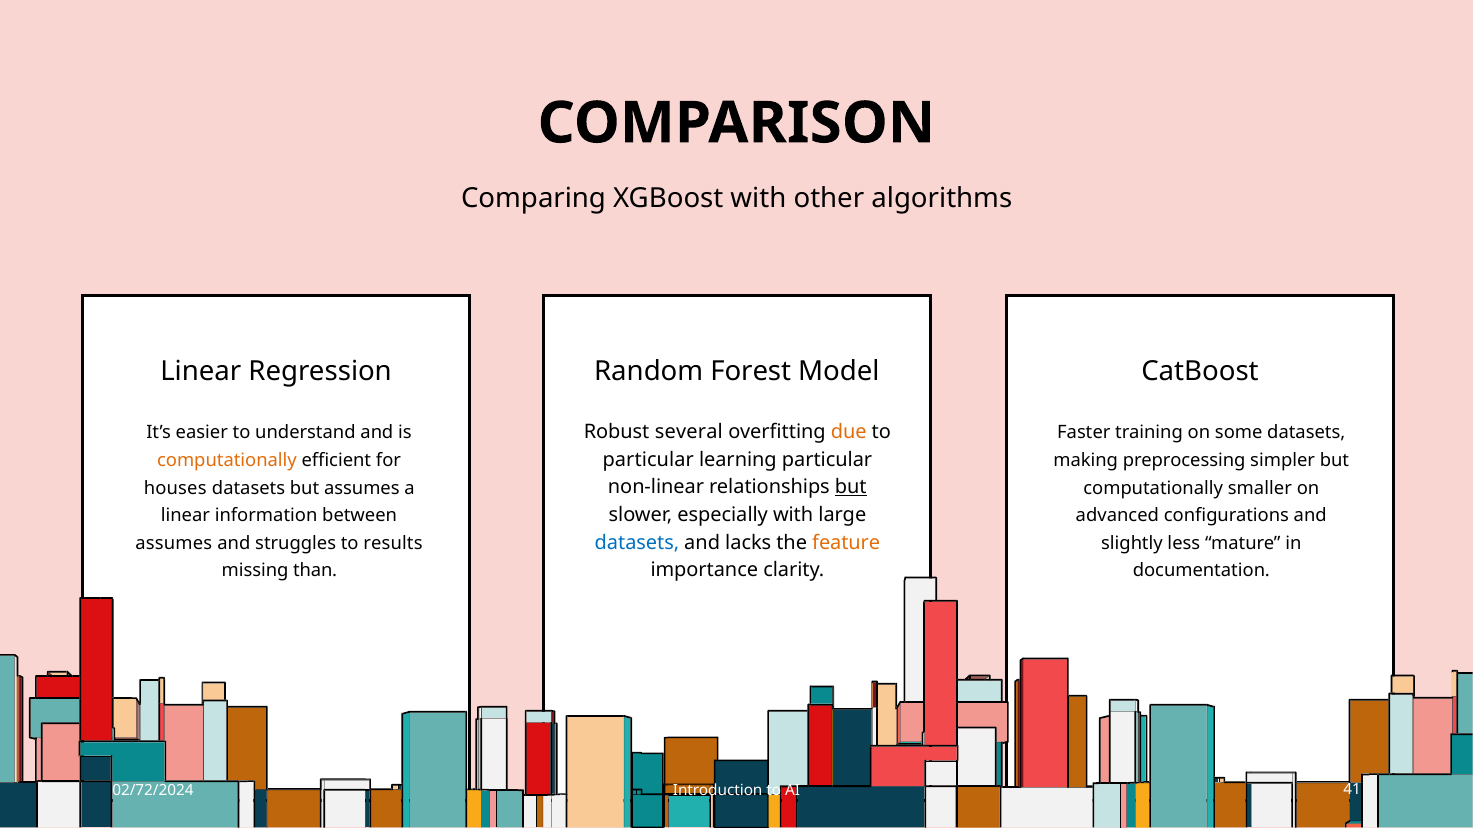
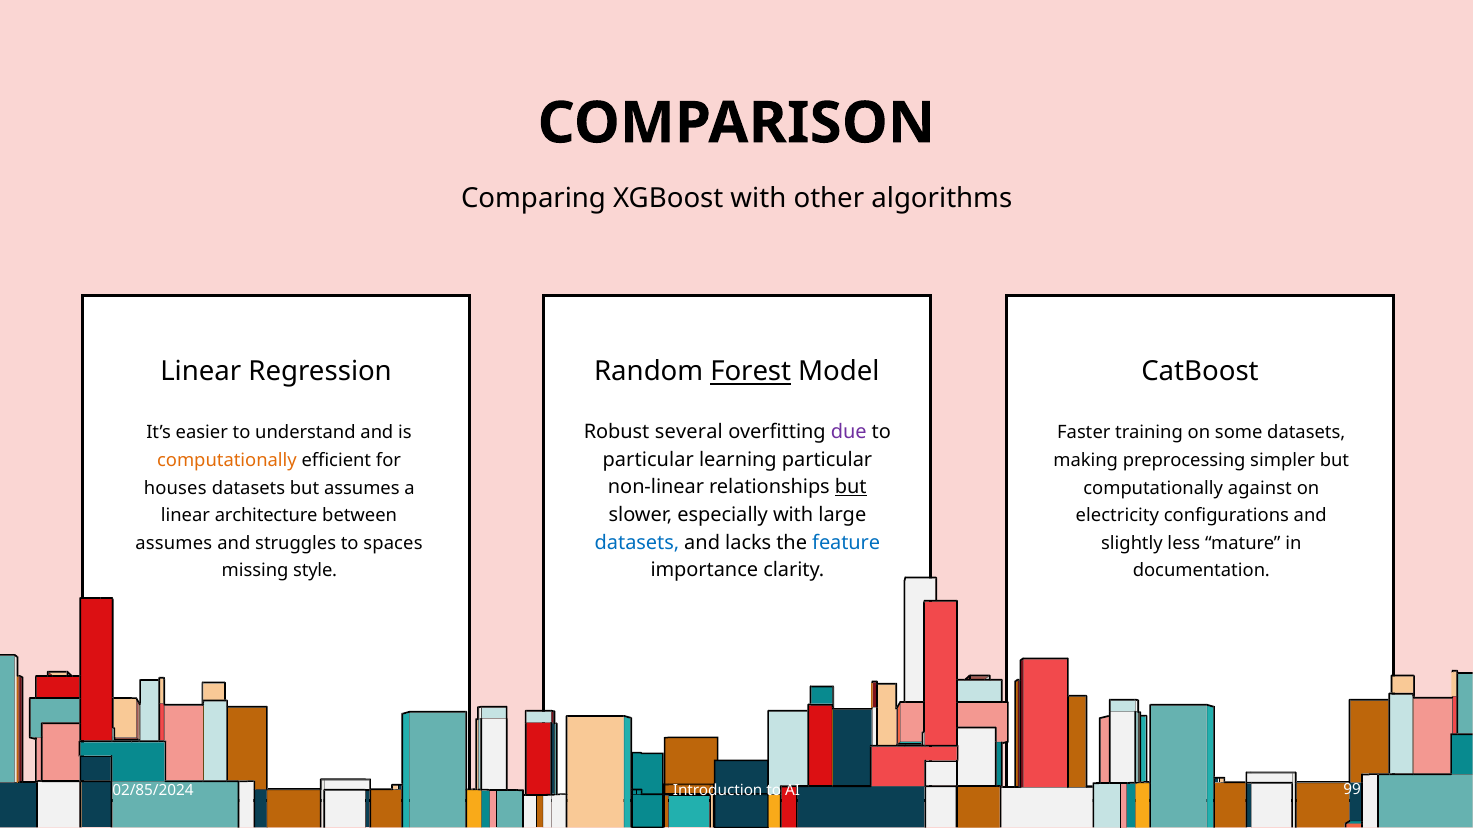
Forest underline: none -> present (751, 372)
due colour: orange -> purple (849, 432)
smaller: smaller -> against (1260, 488)
information: information -> architecture (266, 516)
advanced: advanced -> electricity (1117, 516)
feature colour: orange -> blue (846, 543)
results: results -> spaces (393, 544)
than: than -> style (315, 571)
02/72/2024: 02/72/2024 -> 02/85/2024 (153, 791)
41: 41 -> 99 (1352, 790)
